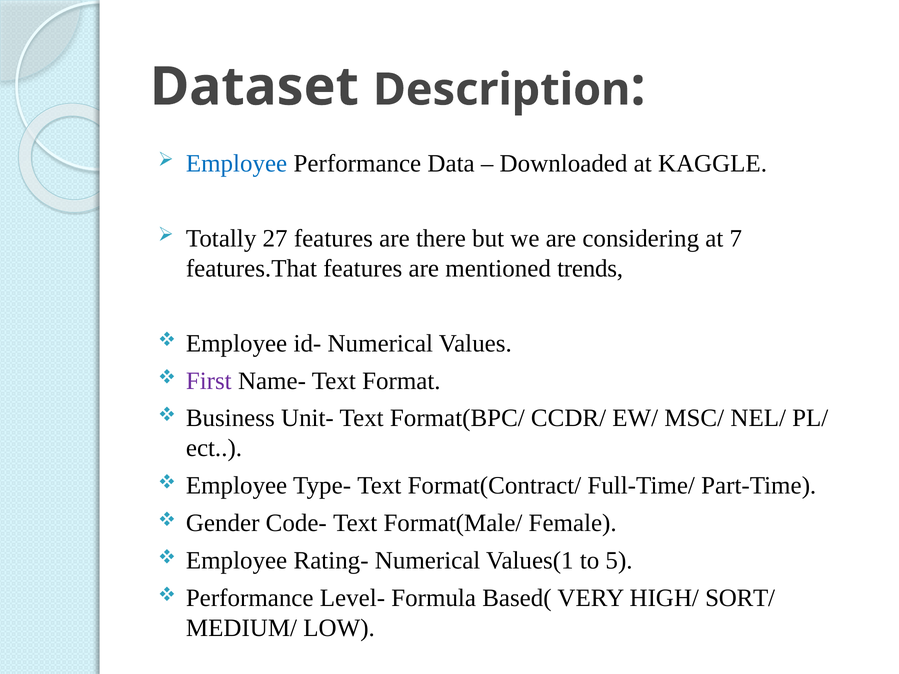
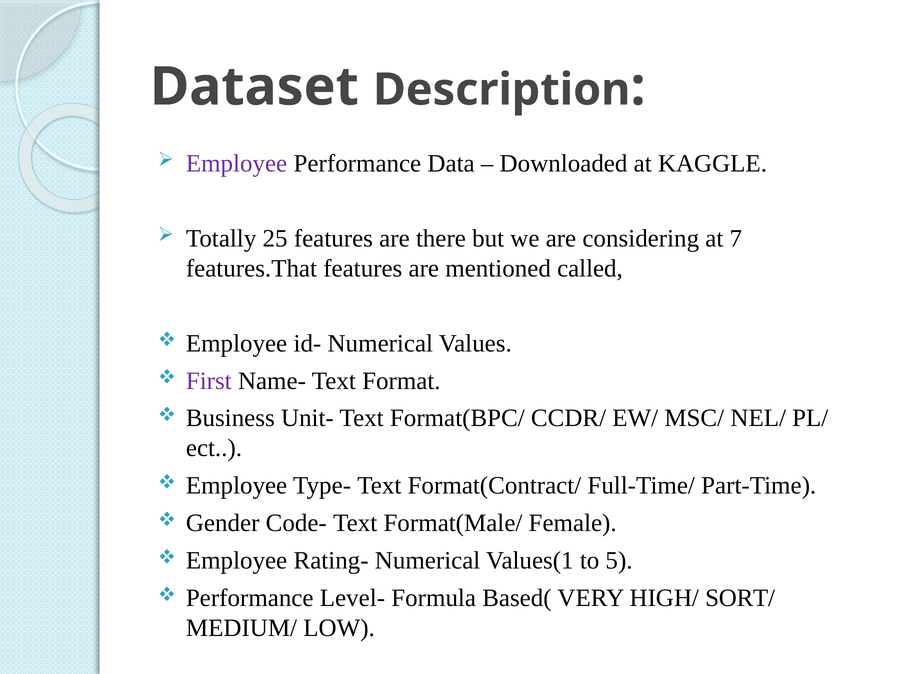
Employee colour: blue -> purple (237, 164)
27: 27 -> 25 (275, 238)
trends: trends -> called (590, 268)
